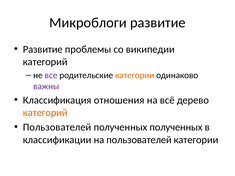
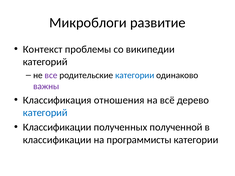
Развитие: Развитие -> Контекст (43, 49)
категории colour: orange -> blue (135, 75)
категорий colour: orange -> blue (45, 113)
Пользователей: Пользователей -> Классификации (57, 127)
полученных полученных: полученных -> полученной (176, 127)
на пользователей: пользователей -> программисты (139, 140)
